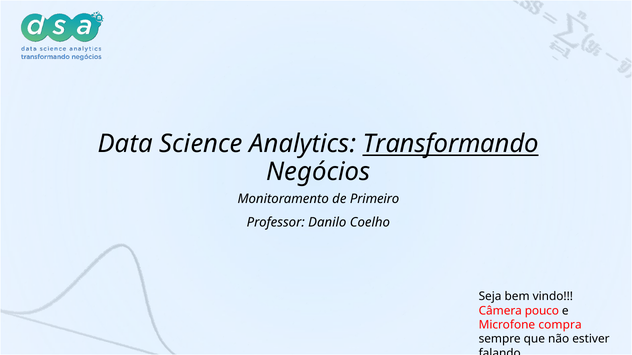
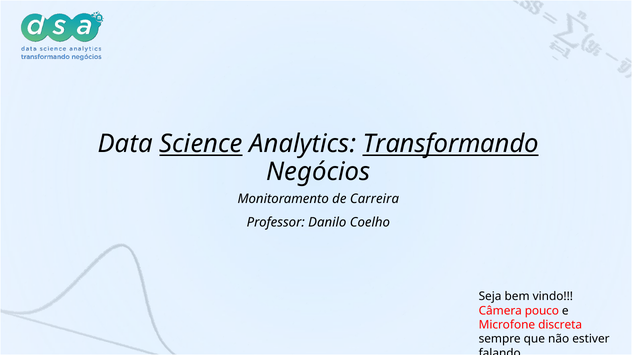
Science underline: none -> present (201, 144)
Primeiro: Primeiro -> Carreira (374, 199)
compra: compra -> discreta (560, 325)
